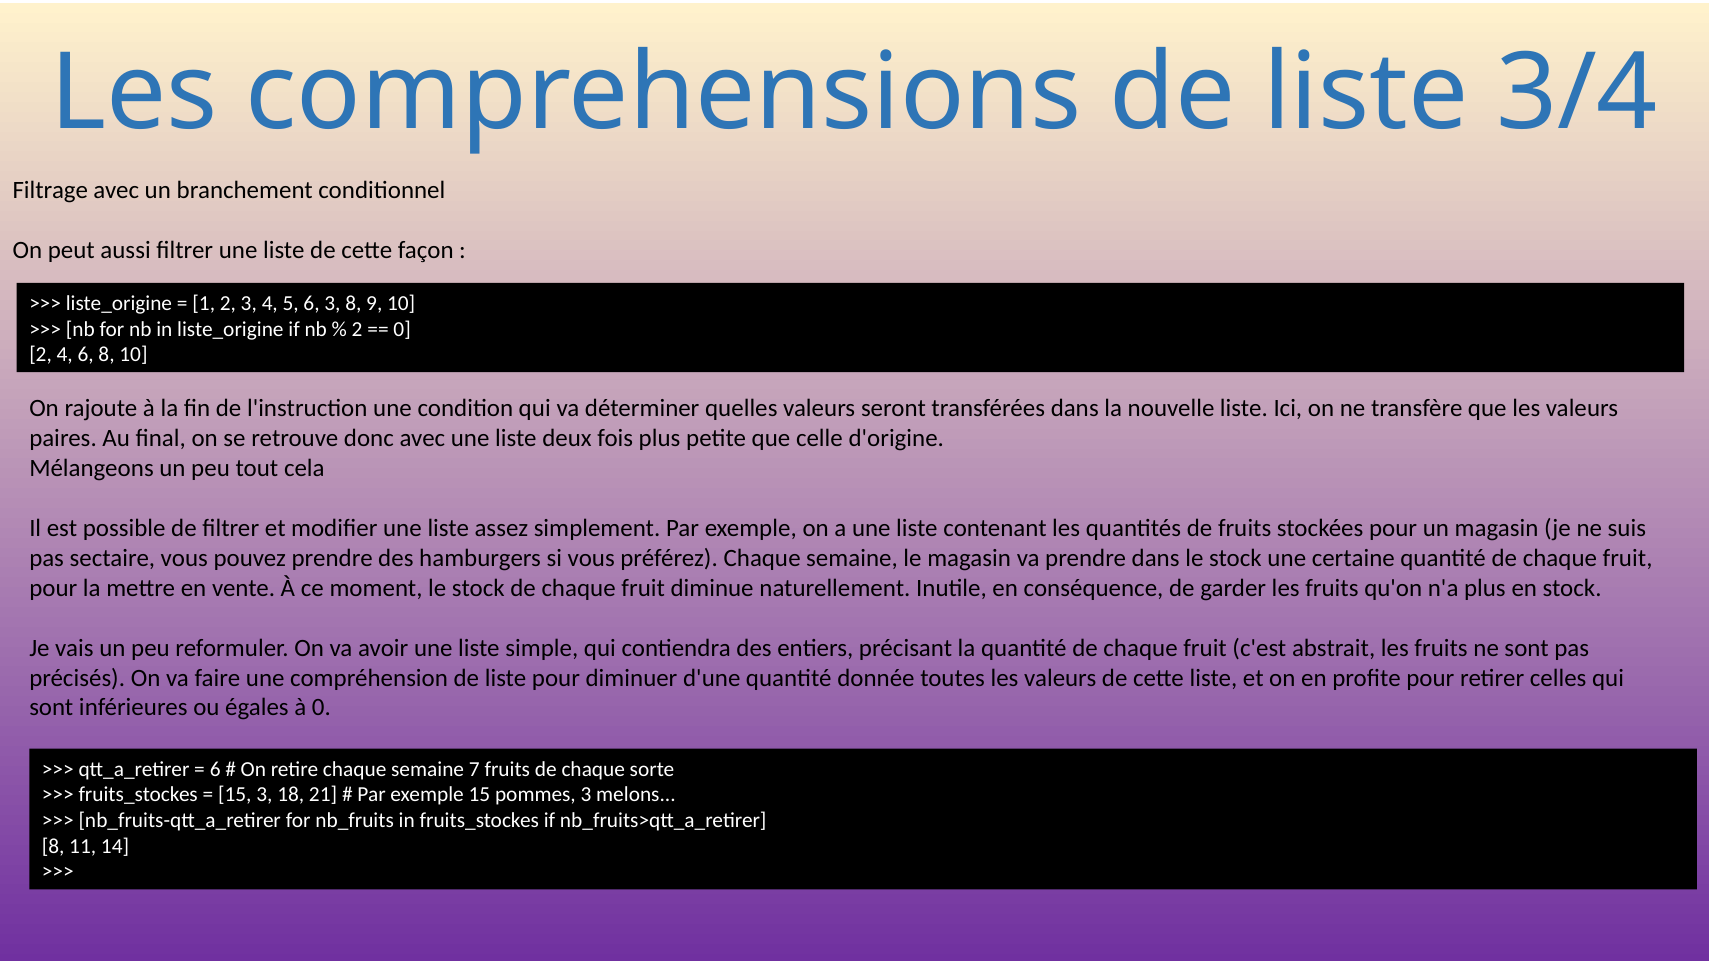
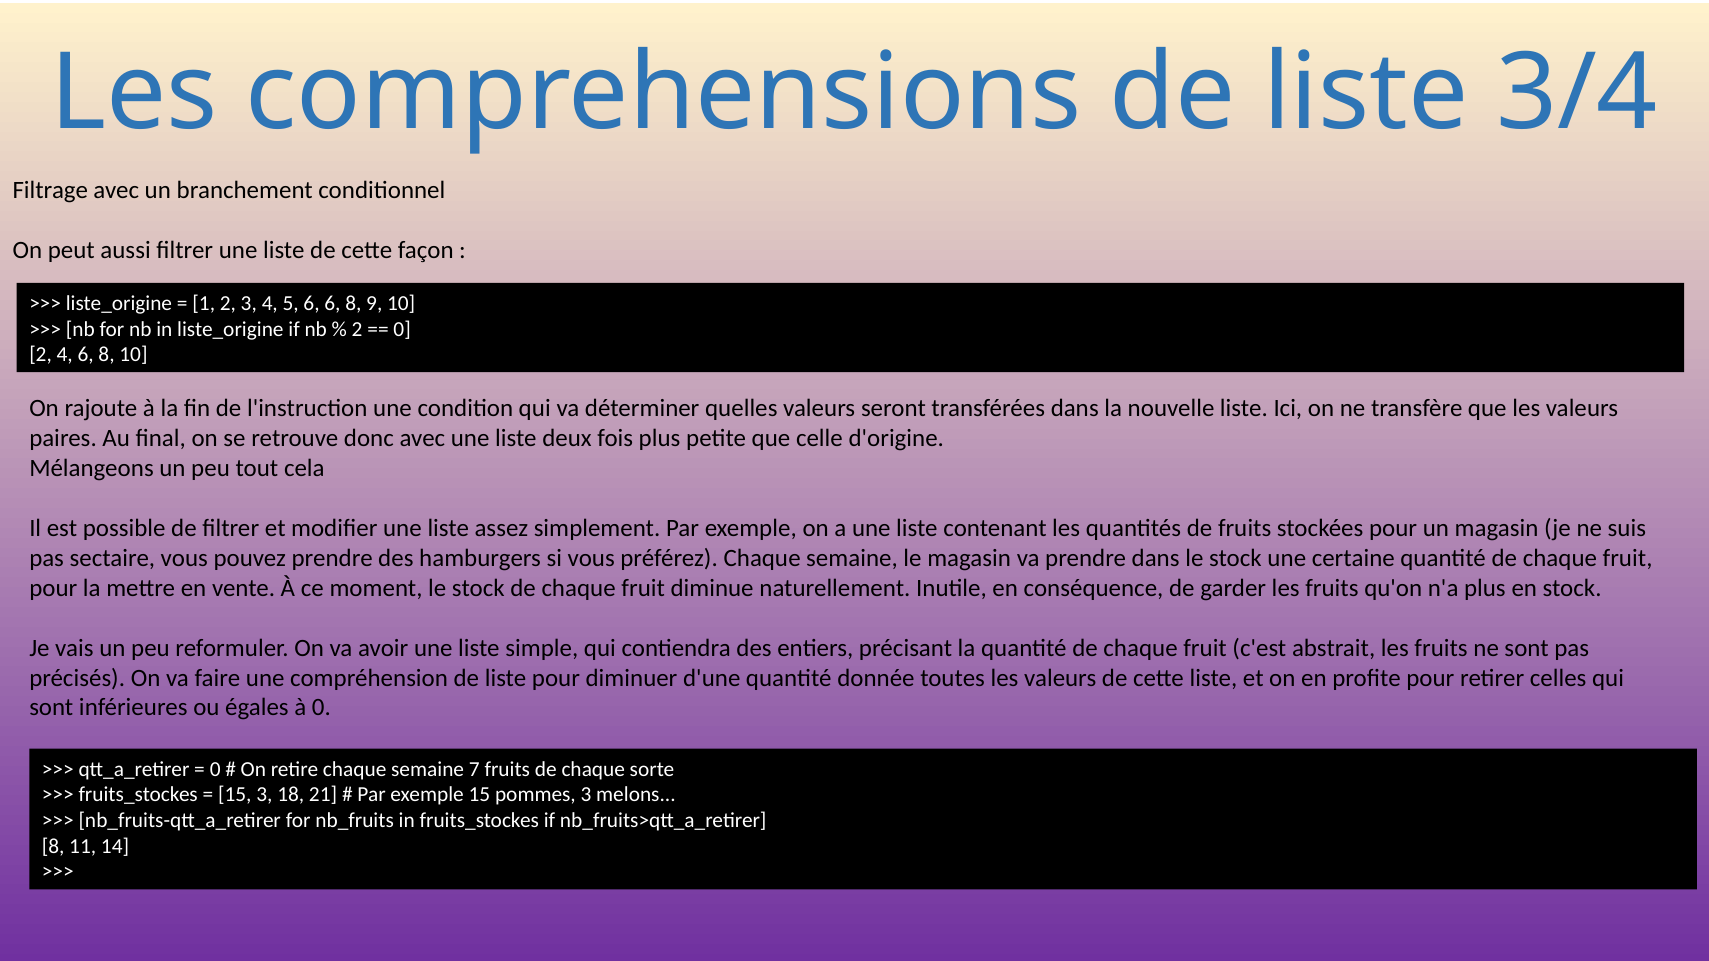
6 3: 3 -> 6 (332, 303)
6: 6 -> 0 (215, 769)
